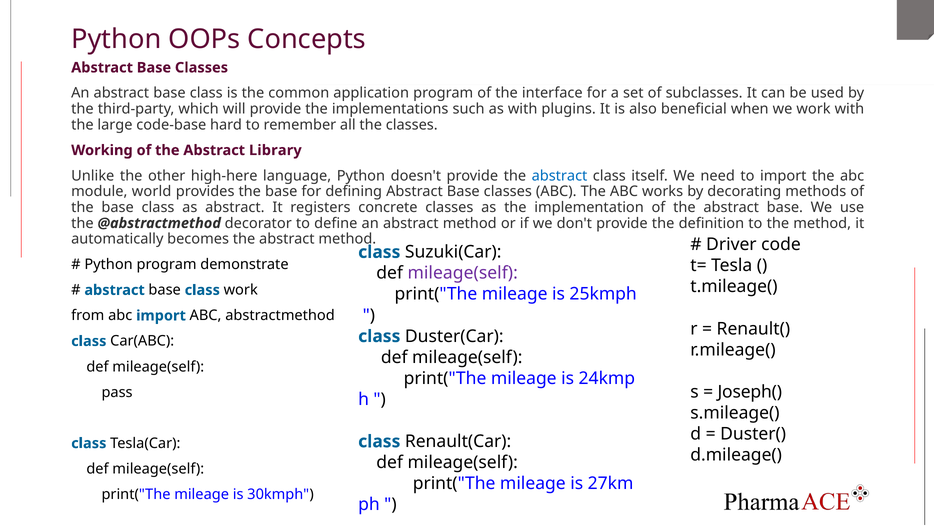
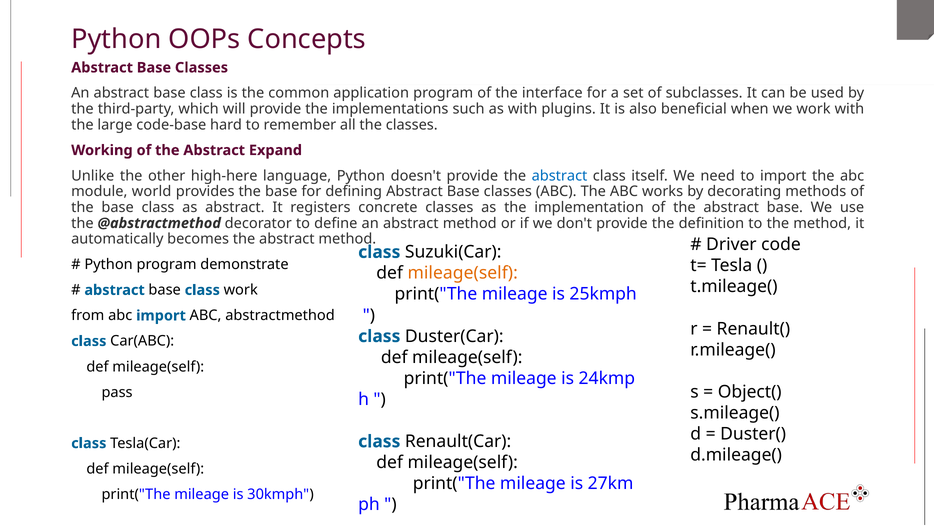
Library: Library -> Expand (275, 150)
mileage(self colour: purple -> orange (463, 273)
Joseph(: Joseph( -> Object( (750, 391)
